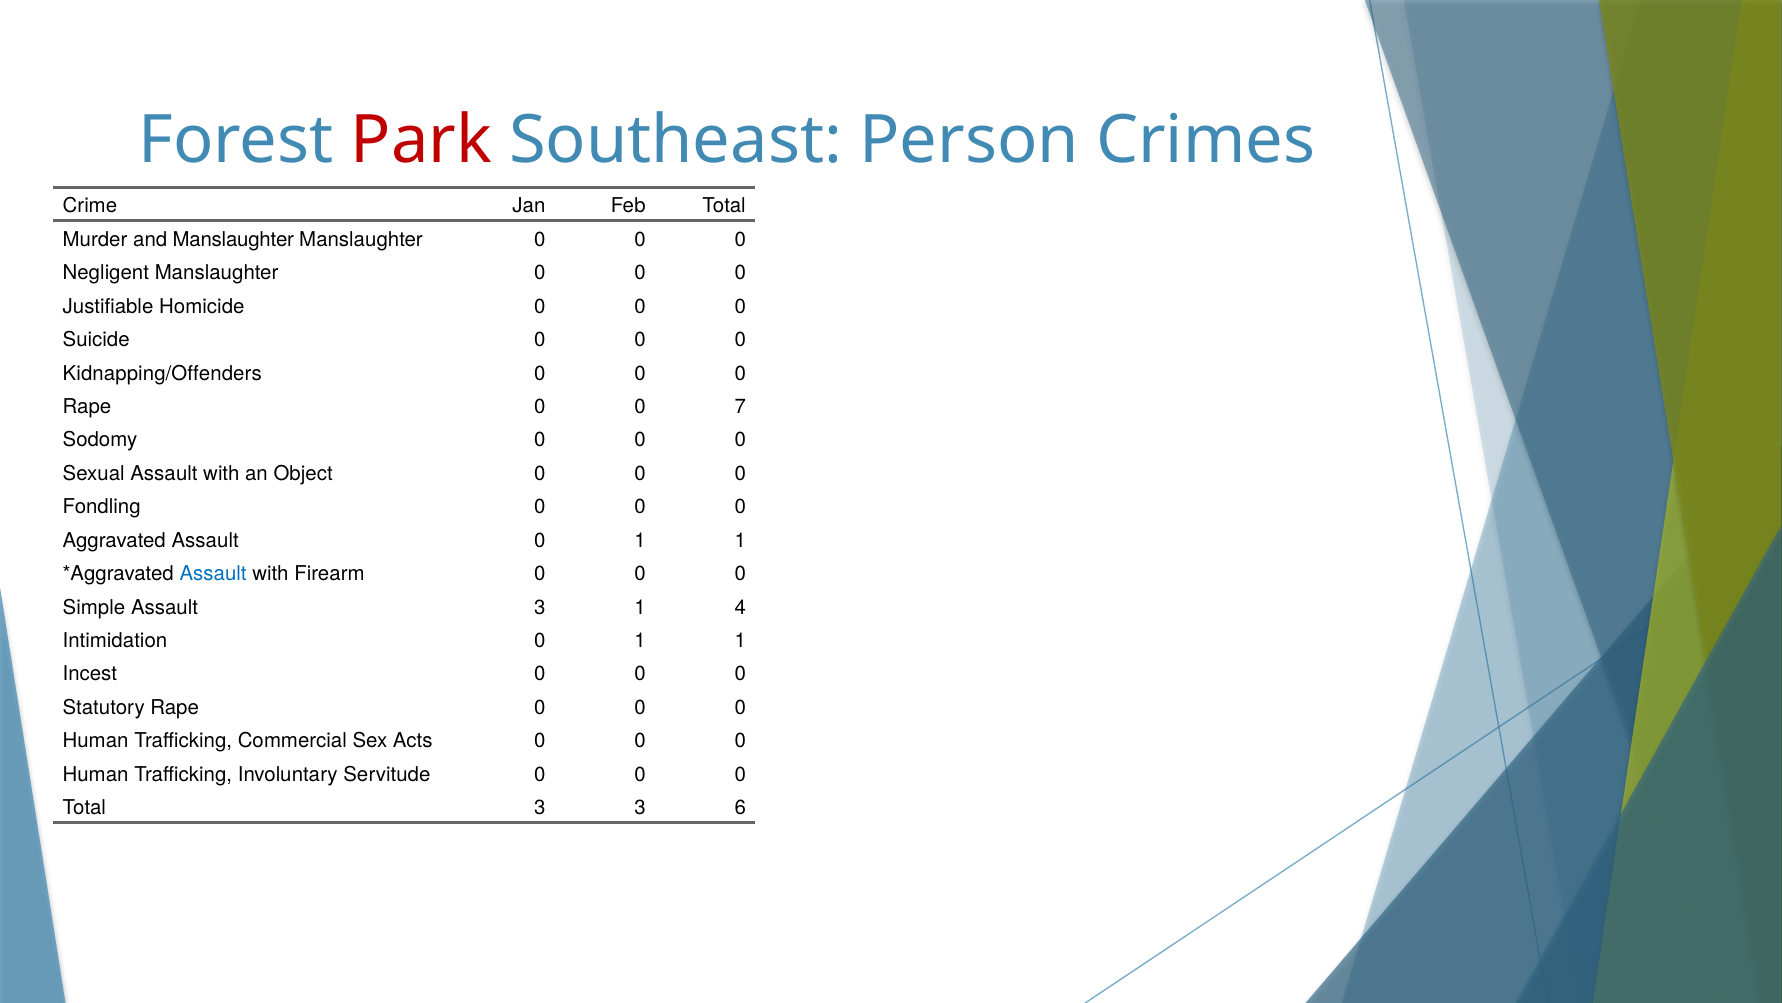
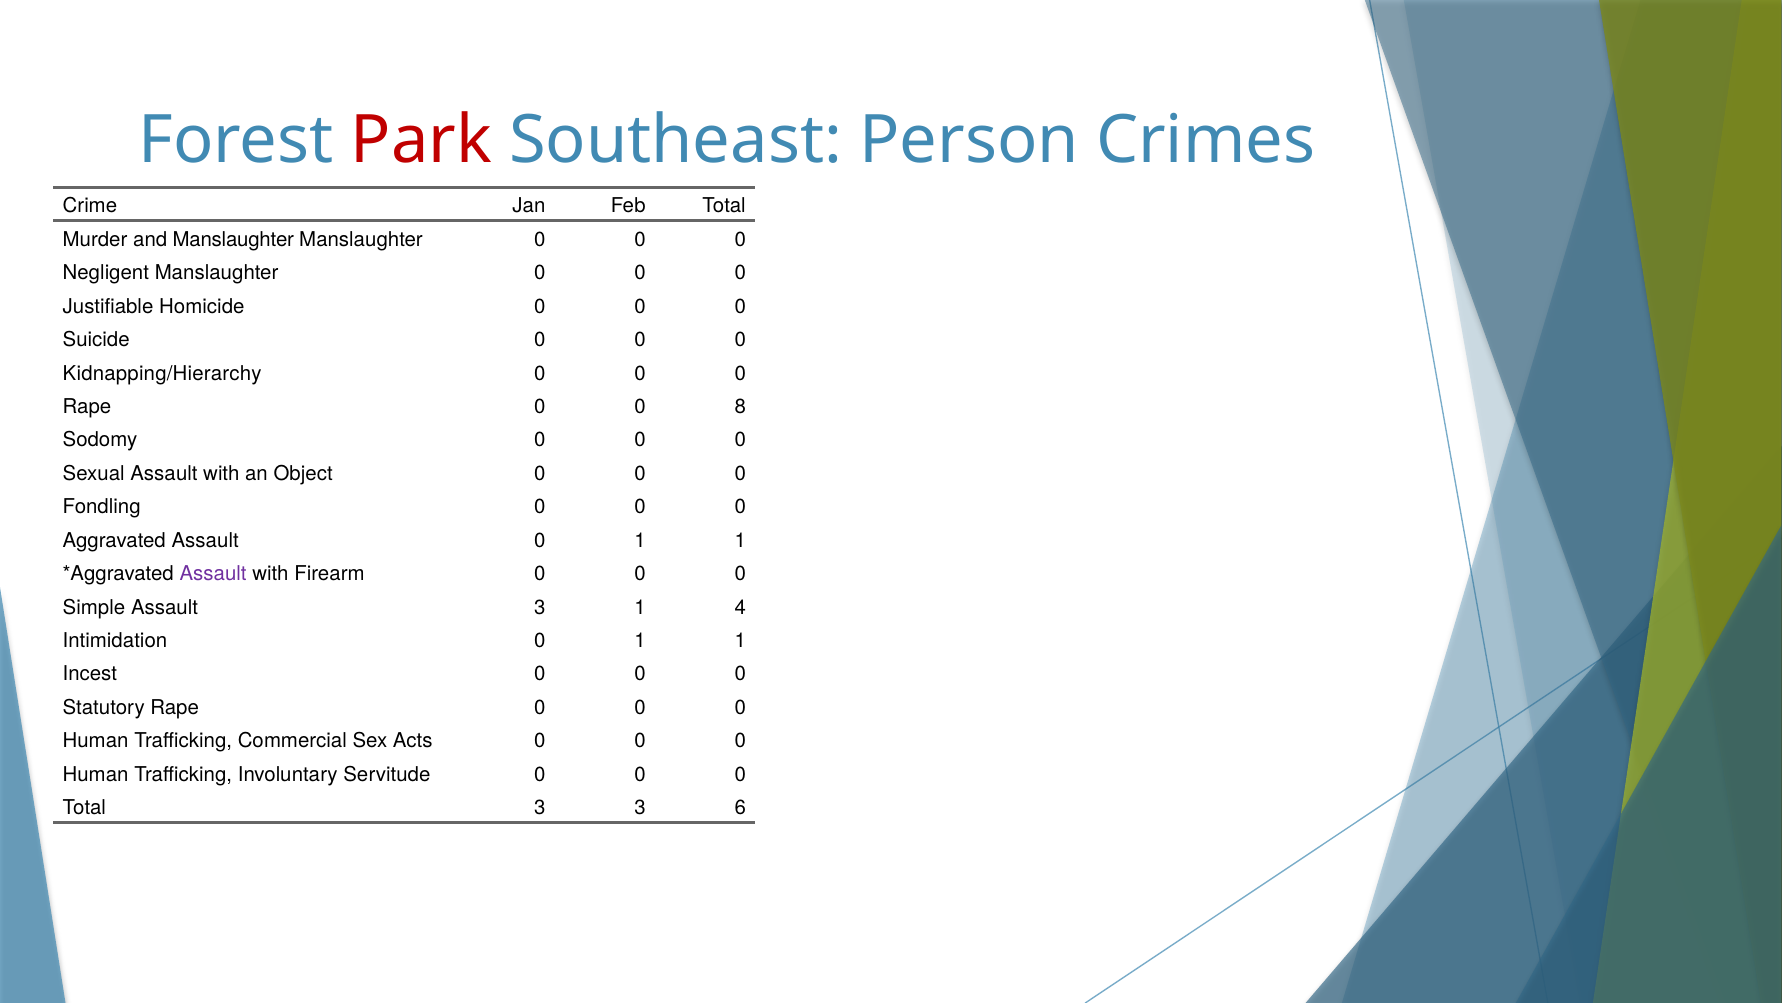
Kidnapping/Offenders: Kidnapping/Offenders -> Kidnapping/Hierarchy (162, 373)
7: 7 -> 8 (740, 406)
Assault colour: blue -> purple (213, 574)
